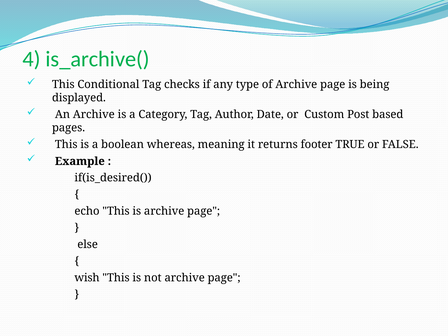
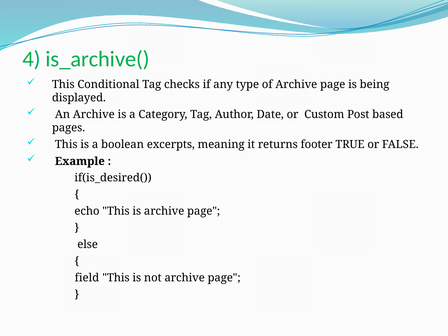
whereas: whereas -> excerpts (171, 145)
wish: wish -> field (87, 278)
